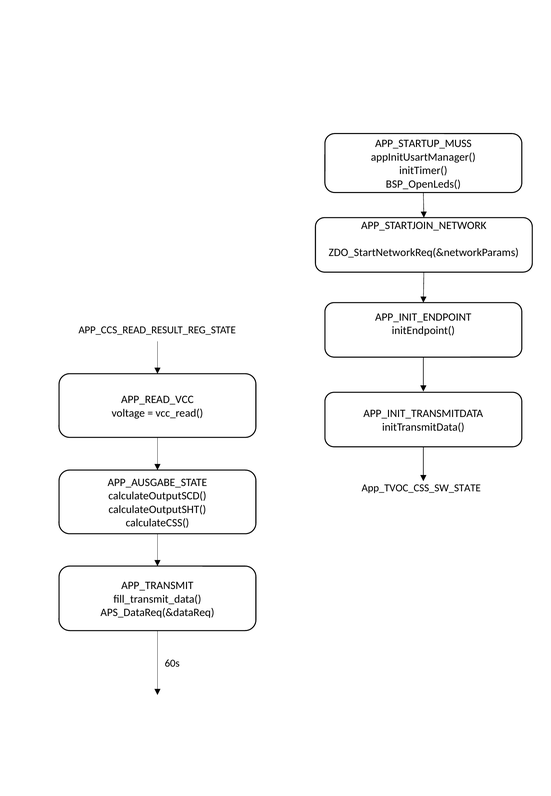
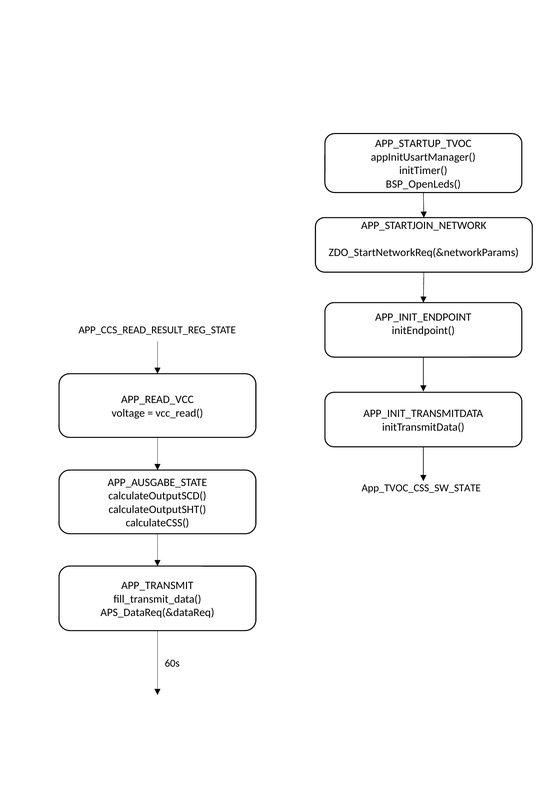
APP_STARTUP_MUSS: APP_STARTUP_MUSS -> APP_STARTUP_TVOC (423, 144)
